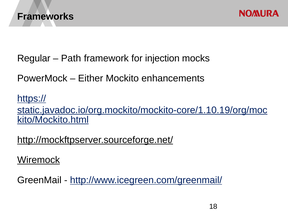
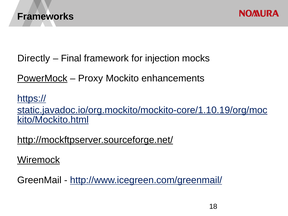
Regular: Regular -> Directly (34, 58)
Path: Path -> Final (71, 58)
PowerMock underline: none -> present (42, 78)
Either: Either -> Proxy (91, 78)
